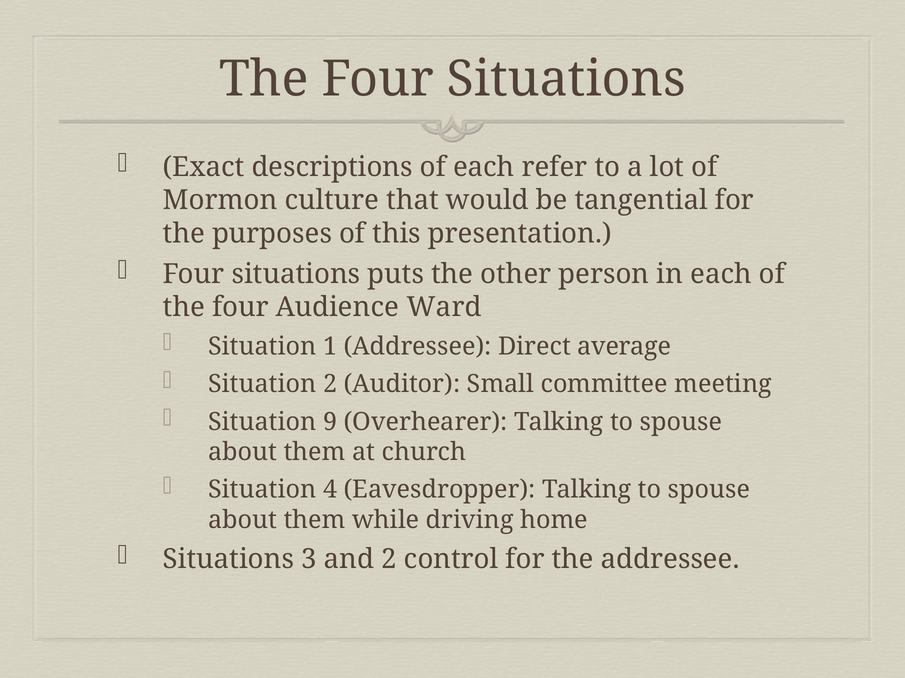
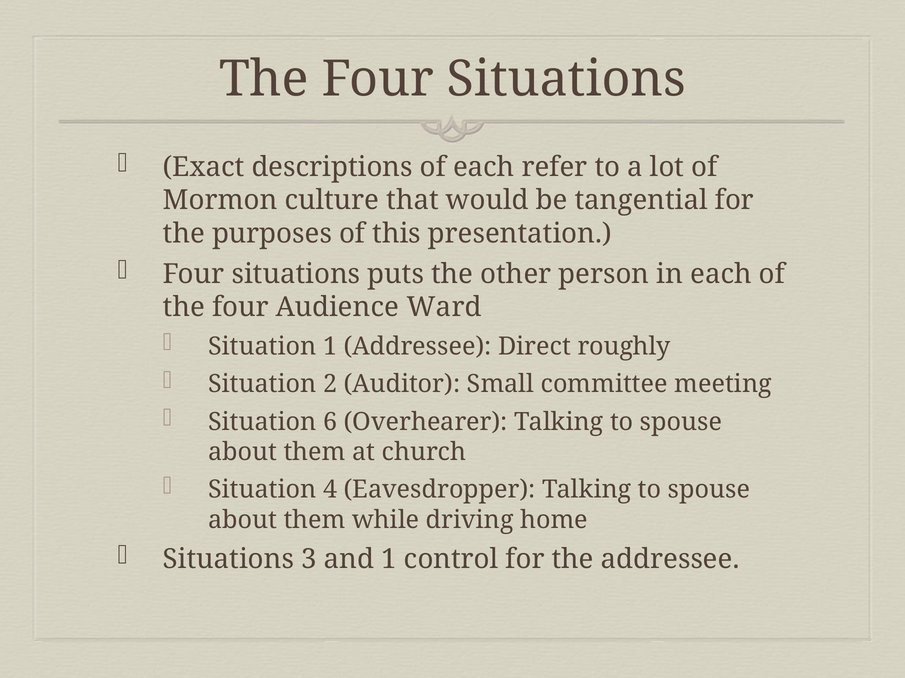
average: average -> roughly (624, 347)
9: 9 -> 6 (330, 422)
and 2: 2 -> 1 (389, 560)
